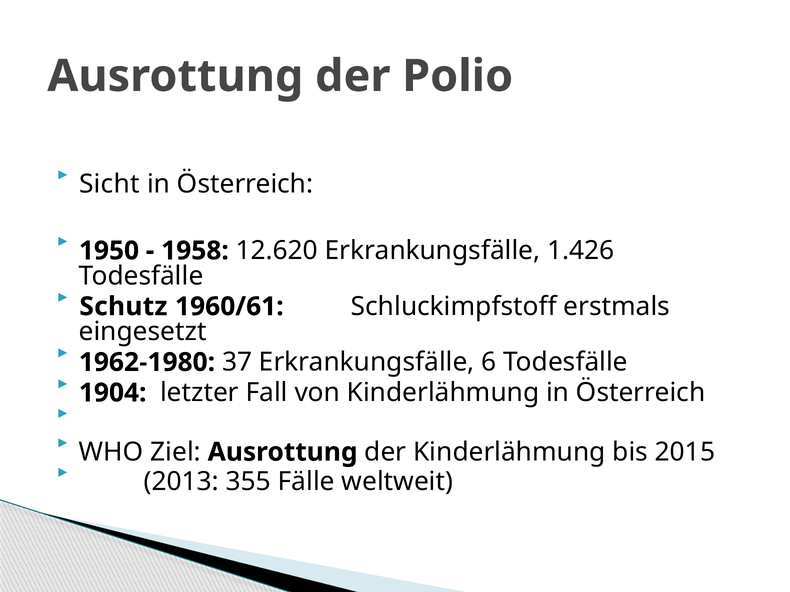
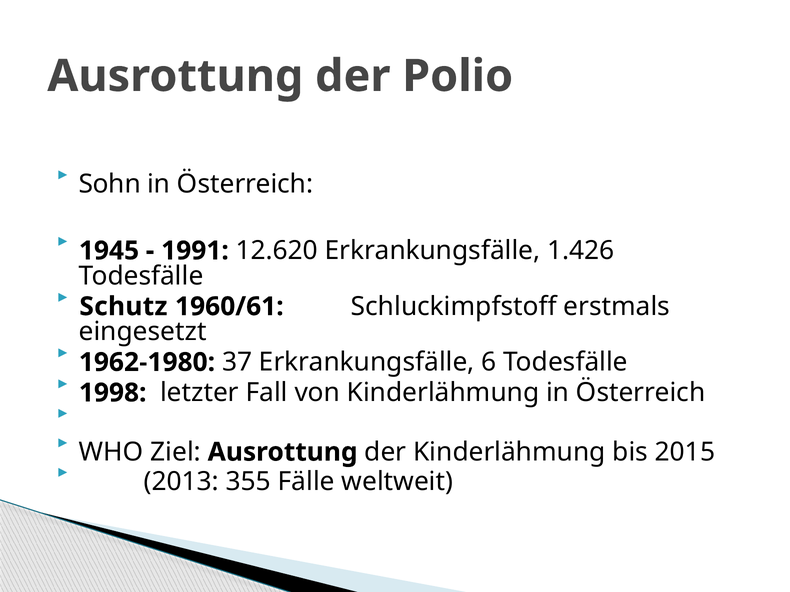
Sicht: Sicht -> Sohn (110, 184)
1950: 1950 -> 1945 (109, 251)
1958: 1958 -> 1991 (195, 251)
1904: 1904 -> 1998 (113, 393)
